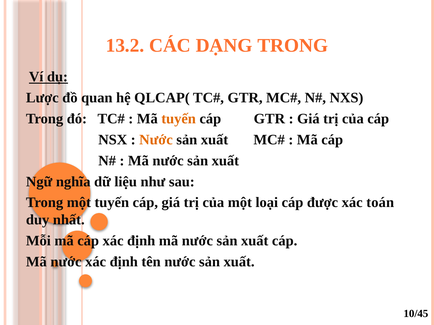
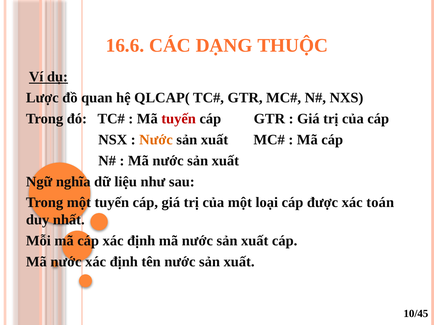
13.2: 13.2 -> 16.6 (125, 45)
DẠNG TRONG: TRONG -> THUỘC (293, 45)
tuyến colour: orange -> red (179, 119)
